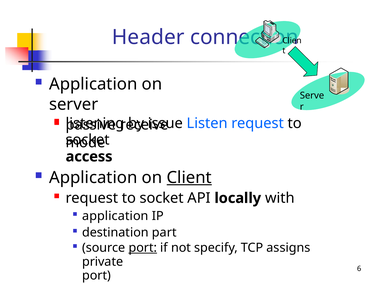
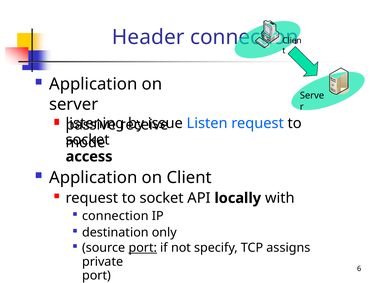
Client underline: present -> none (189, 177)
application: application -> connection (115, 216)
part: part -> only (164, 232)
